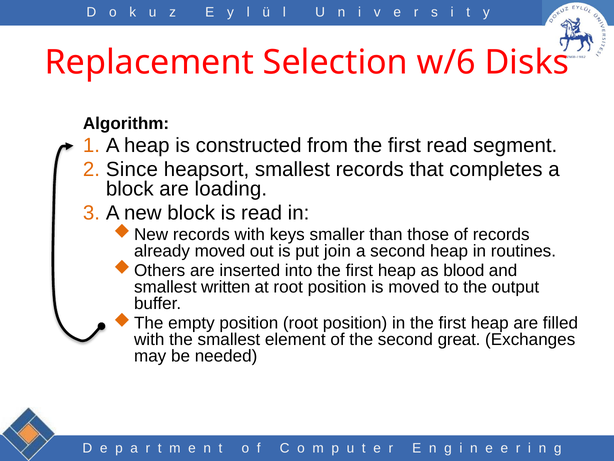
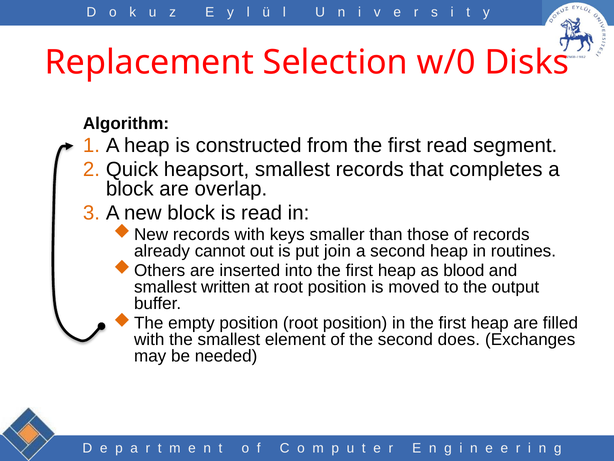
w/6: w/6 -> w/0 (446, 62)
Since: Since -> Quick (132, 169)
loading: loading -> overlap (231, 189)
already moved: moved -> cannot (220, 251)
great: great -> does (459, 339)
